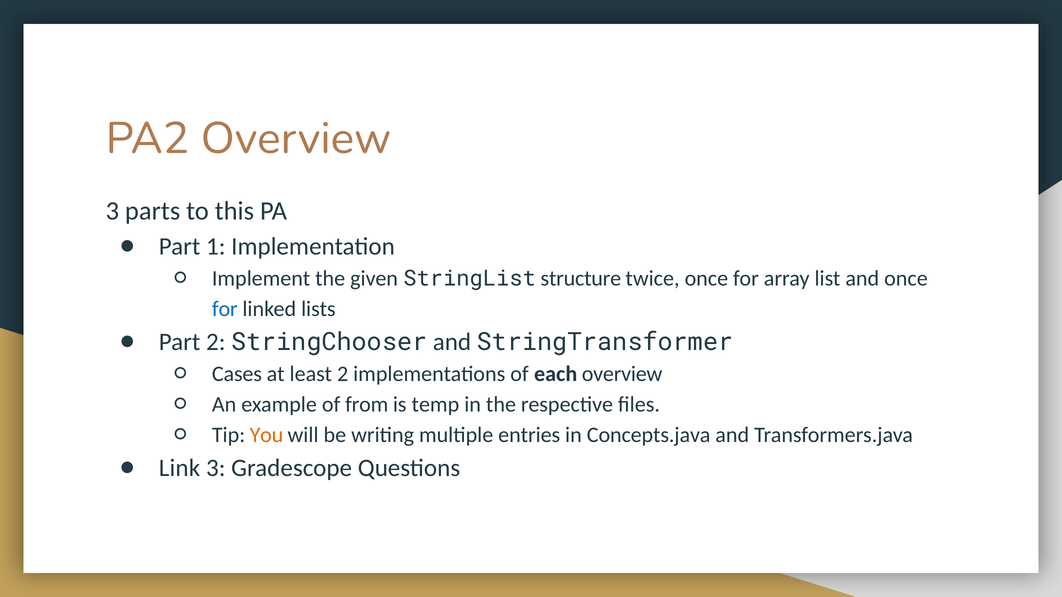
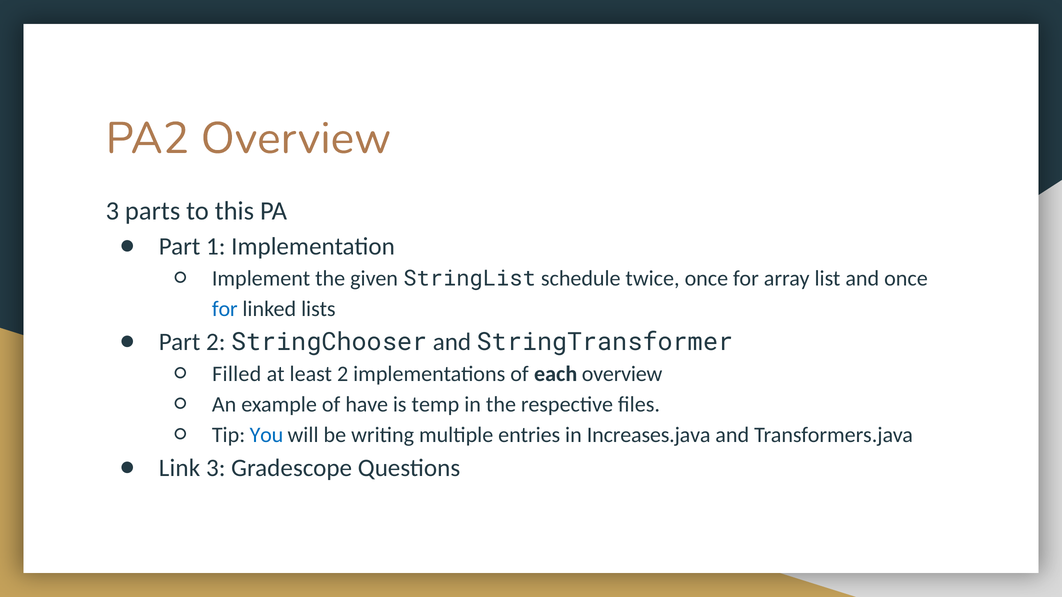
structure: structure -> schedule (581, 279)
Cases: Cases -> Filled (237, 374)
from: from -> have (367, 405)
You colour: orange -> blue (266, 435)
Concepts.java: Concepts.java -> Increases.java (649, 435)
